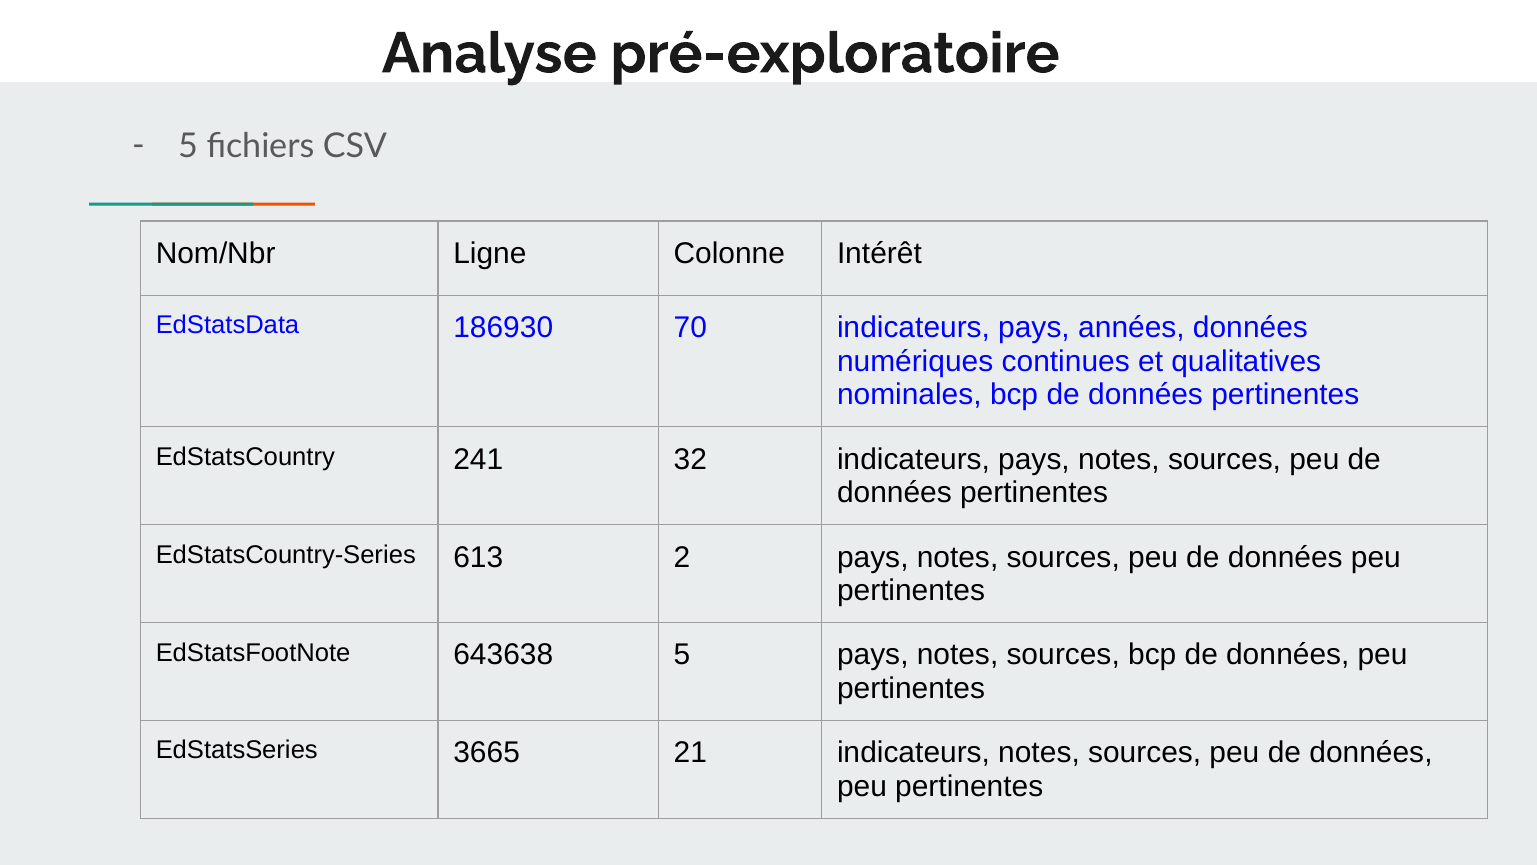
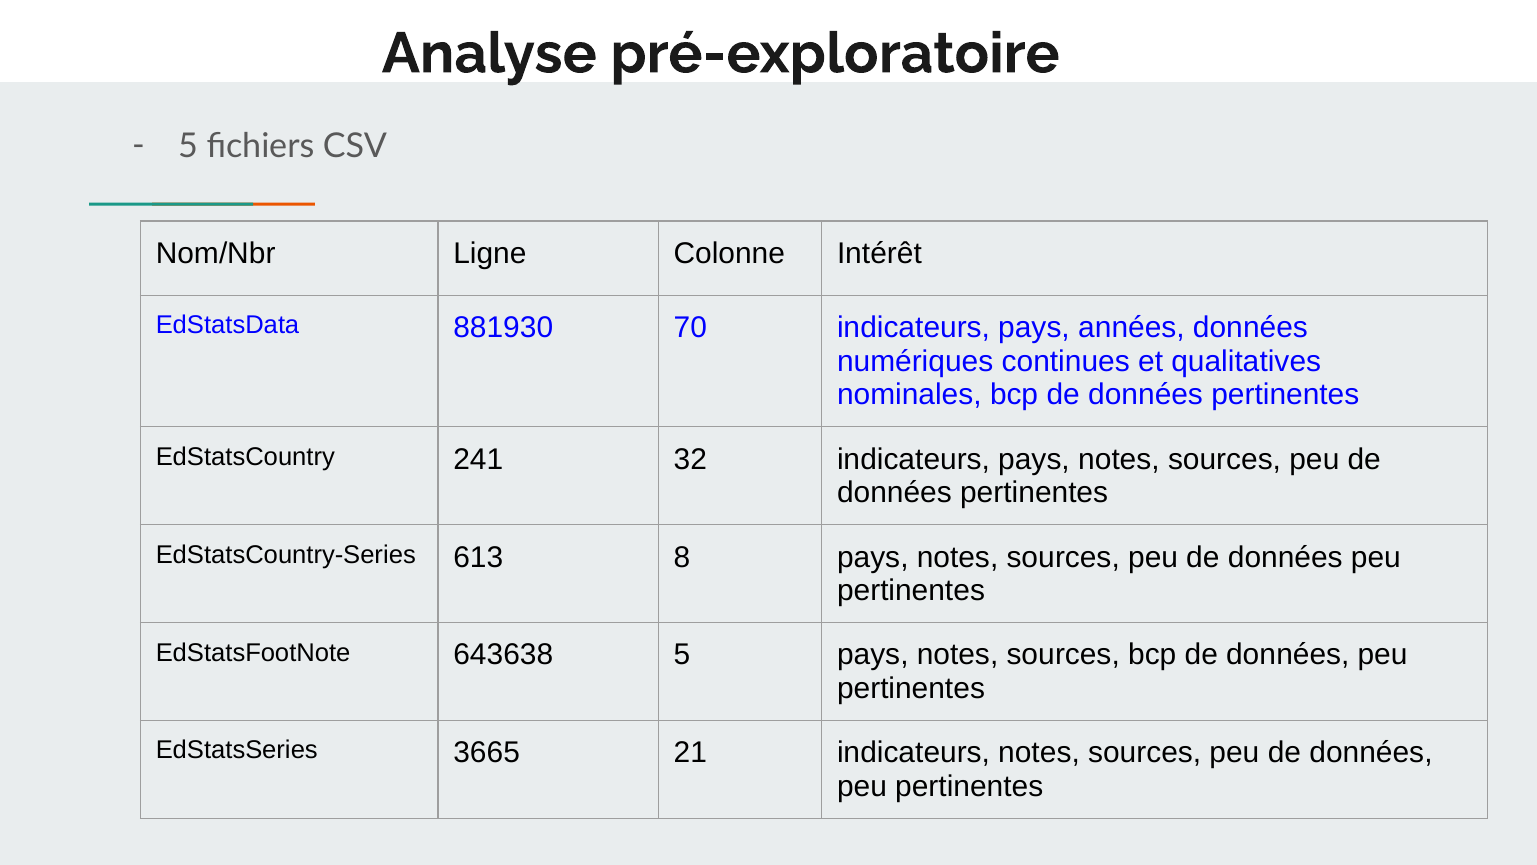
186930: 186930 -> 881930 (503, 328)
2: 2 -> 8 (682, 557)
